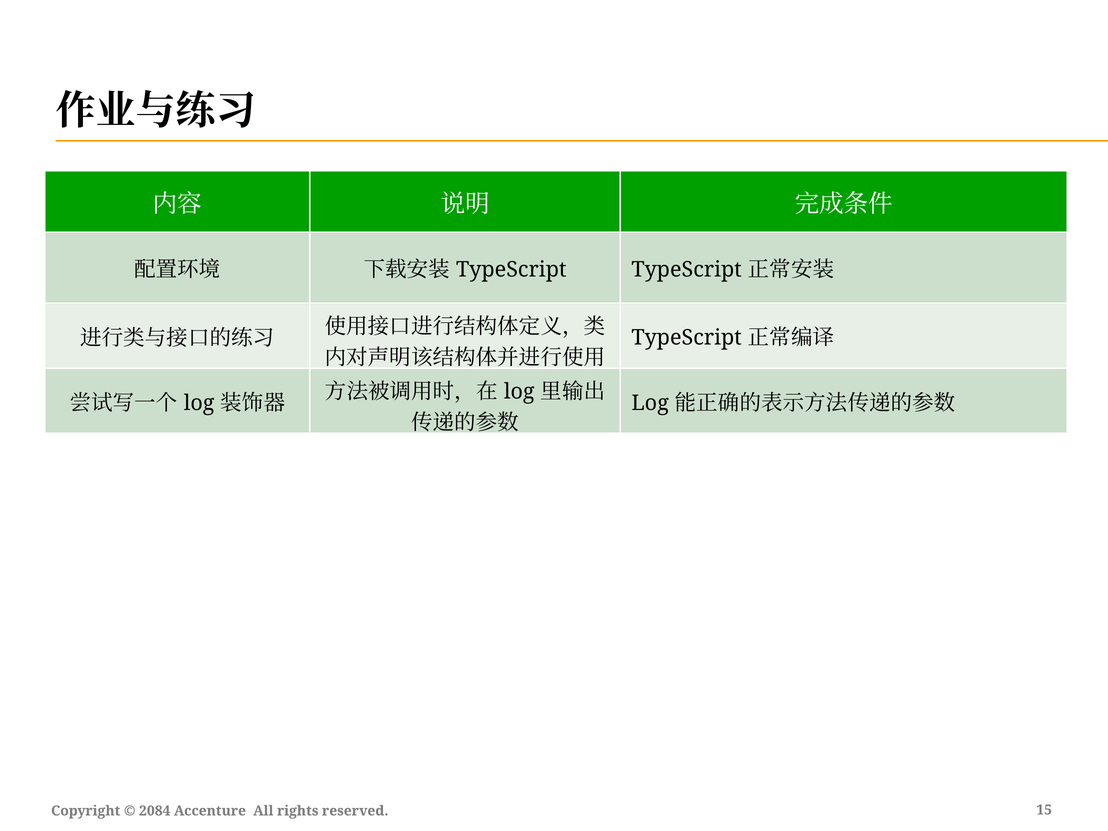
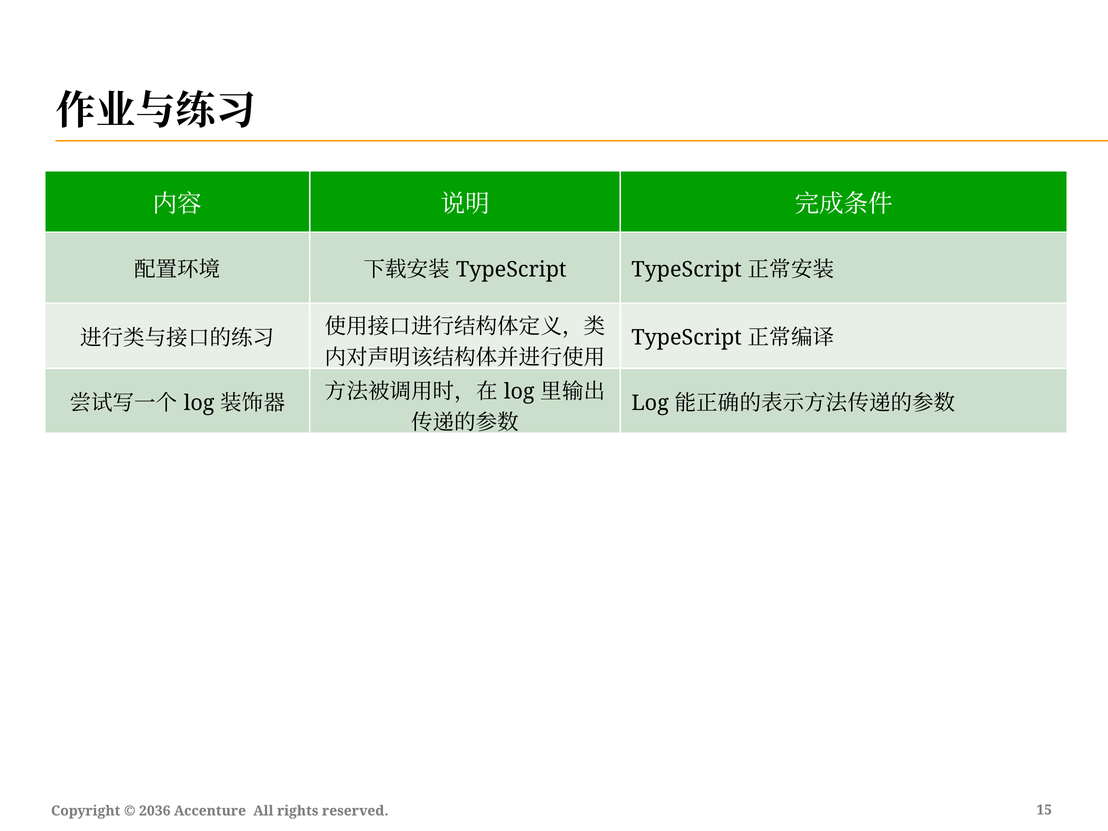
2084: 2084 -> 2036 (155, 811)
